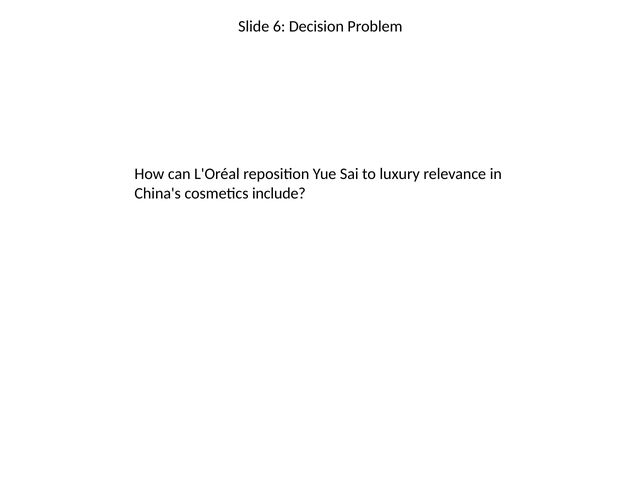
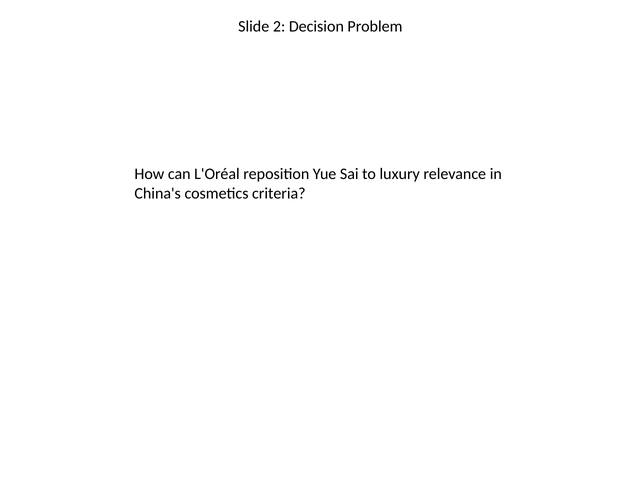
6: 6 -> 2 (279, 27)
include: include -> criteria (279, 193)
